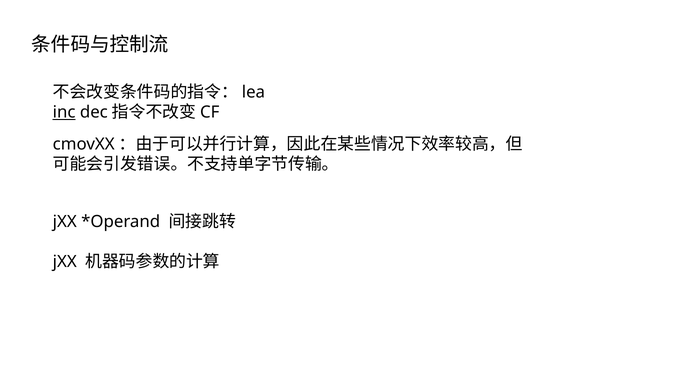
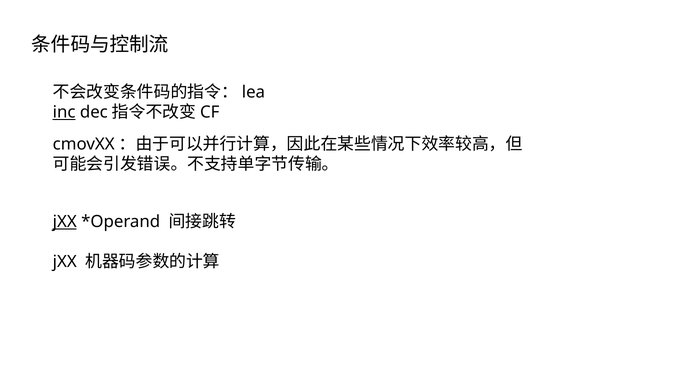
jXX underline: none -> present (65, 222)
